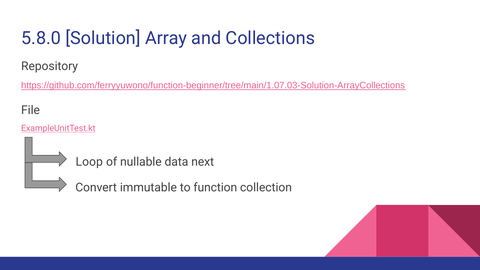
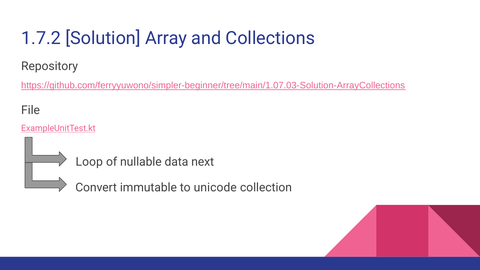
5.8.0: 5.8.0 -> 1.7.2 (41, 38)
https://github.com/ferryyuwono/function-beginner/tree/main/1.07.03-Solution-ArrayCollections: https://github.com/ferryyuwono/function-beginner/tree/main/1.07.03-Solution-ArrayCollections -> https://github.com/ferryyuwono/simpler-beginner/tree/main/1.07.03-Solution-ArrayCollections (213, 86)
function: function -> unicode (215, 187)
